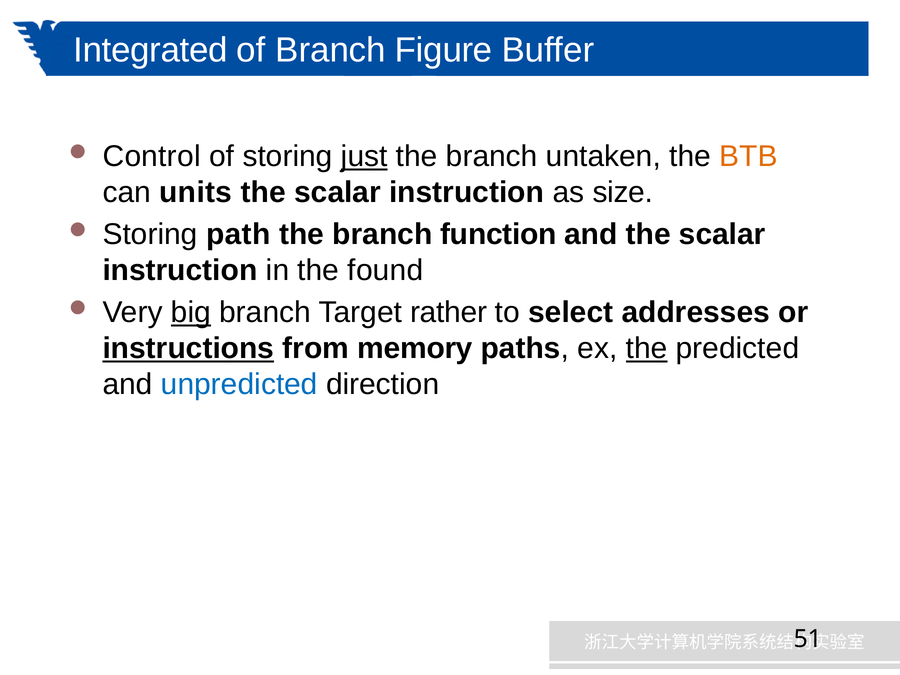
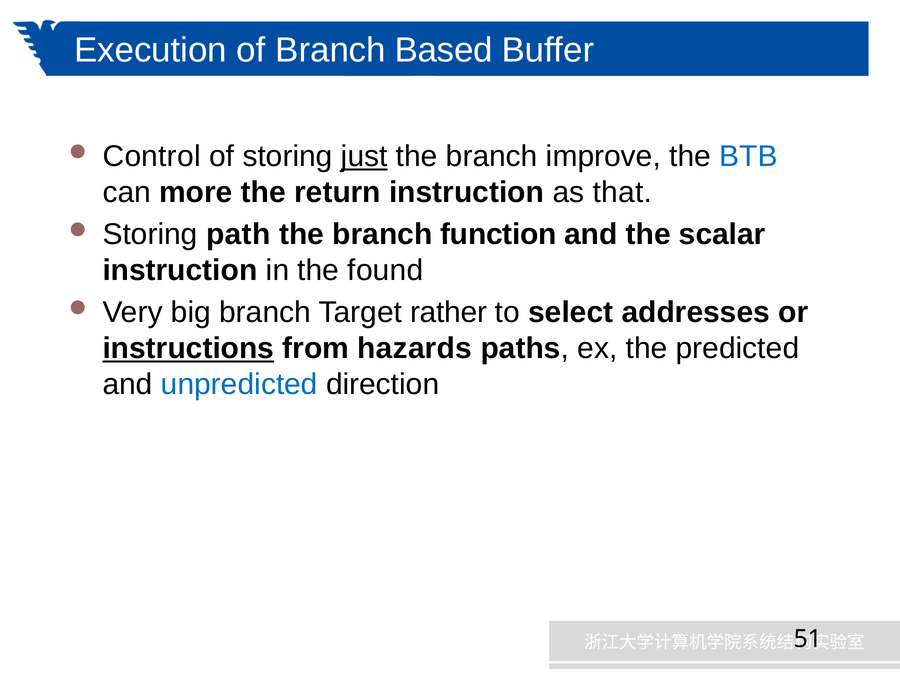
Integrated: Integrated -> Execution (151, 50)
Figure: Figure -> Based (444, 50)
untaken: untaken -> improve (603, 156)
BTB colour: orange -> blue (748, 156)
units: units -> more (196, 192)
scalar: scalar -> return (338, 192)
size: size -> that (622, 192)
big underline: present -> none (191, 312)
memory: memory -> hazards (415, 348)
the underline: present -> none (647, 348)
